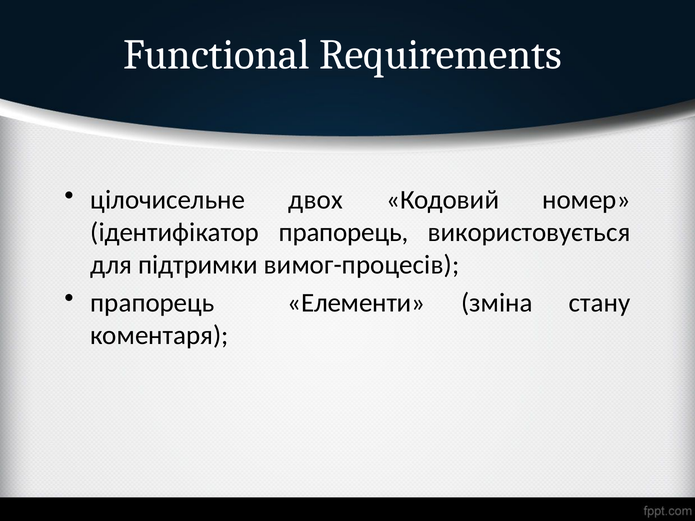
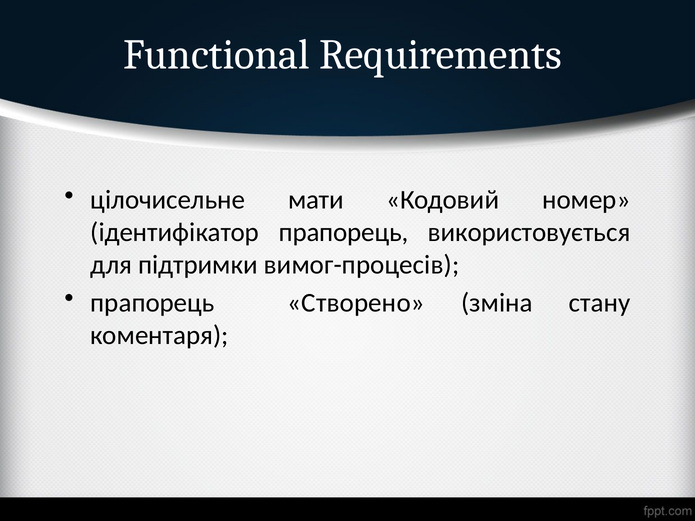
двох: двох -> мати (316, 200)
Елементи: Елементи -> Створено (356, 303)
